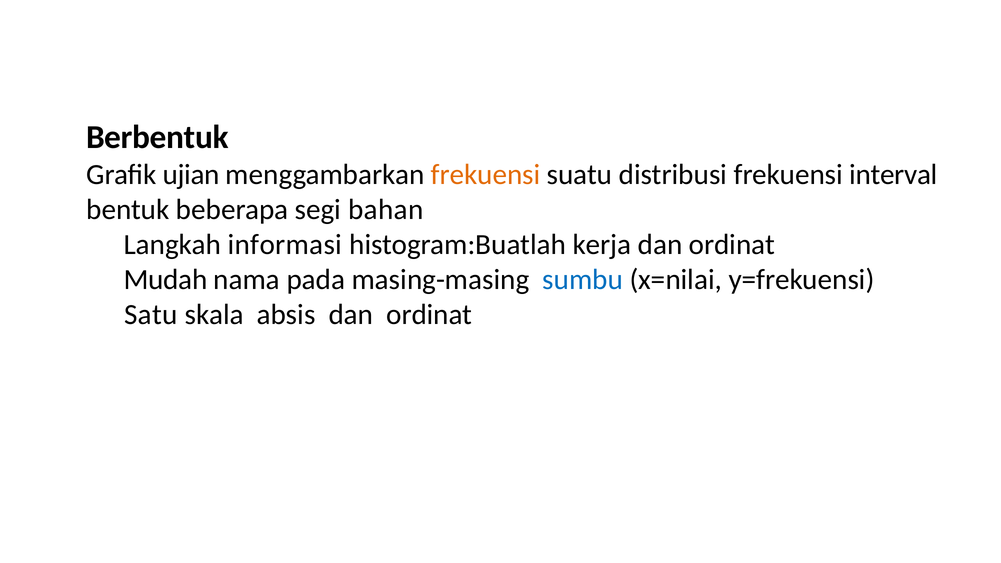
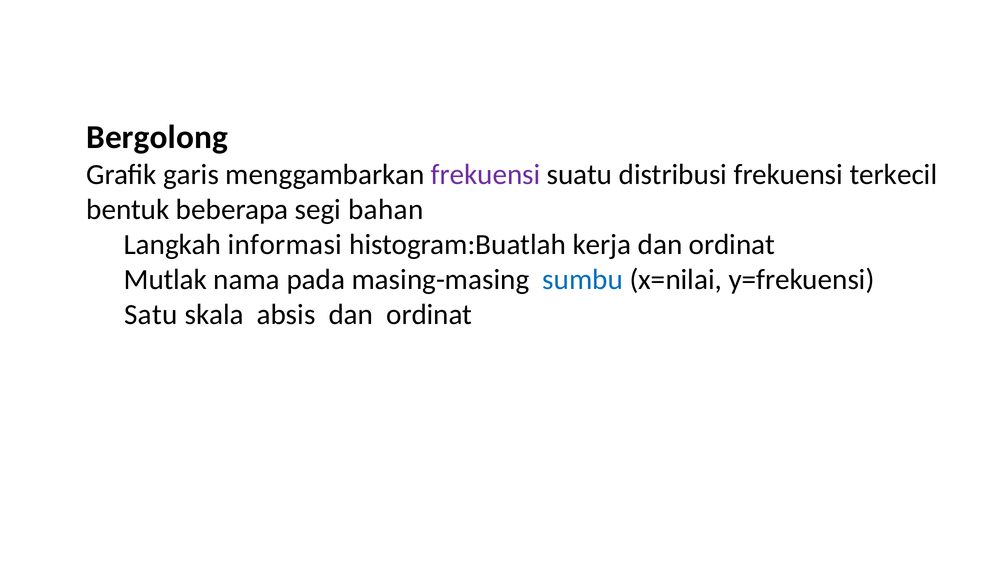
Berbentuk: Berbentuk -> Bergolong (157, 137)
ujian: ujian -> garis (191, 174)
frekuensi colour: orange -> purple (486, 174)
interval: interval -> terkecil (893, 174)
Mudah: Mudah -> Mutlak (165, 280)
